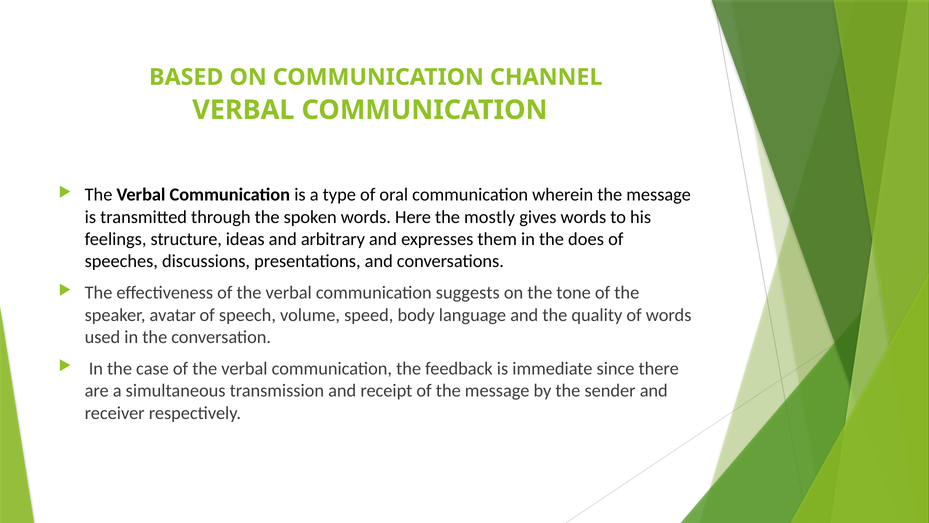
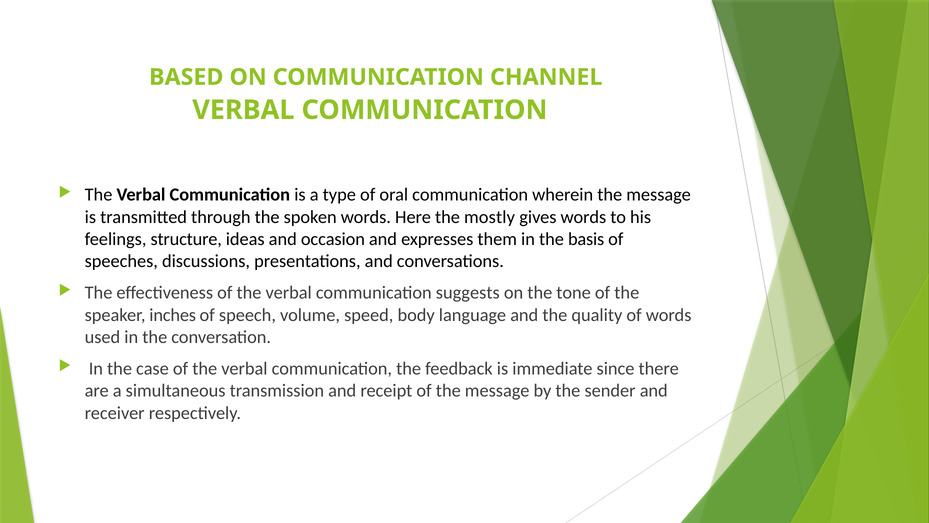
arbitrary: arbitrary -> occasion (333, 239)
does: does -> basis (586, 239)
avatar: avatar -> inches (173, 315)
